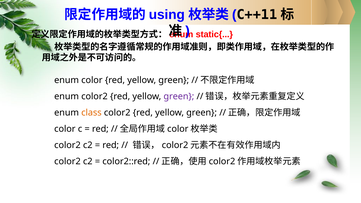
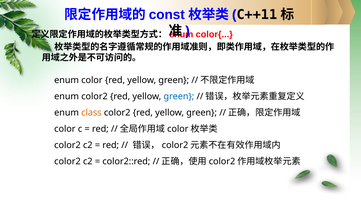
using: using -> const (167, 15)
static{: static{ -> color{ (214, 34)
green colour: purple -> blue (179, 96)
